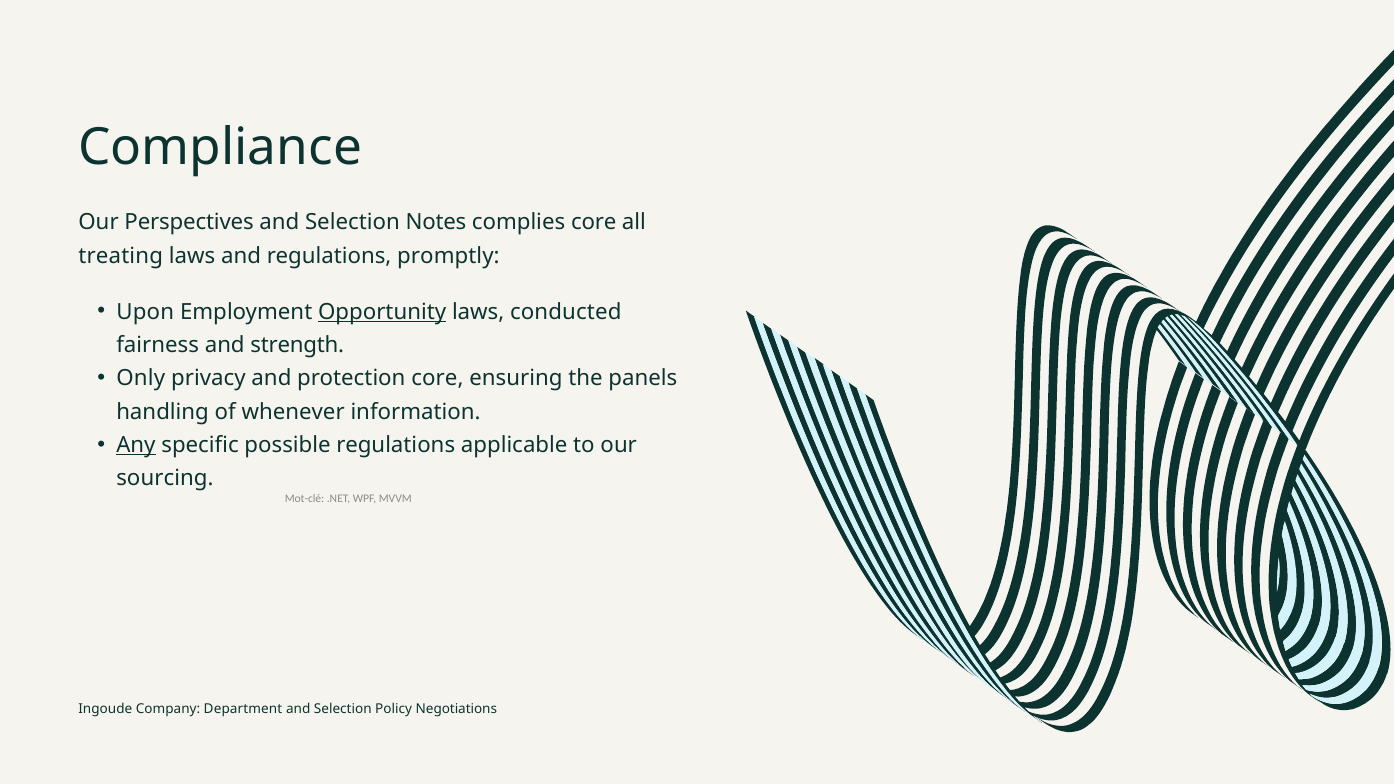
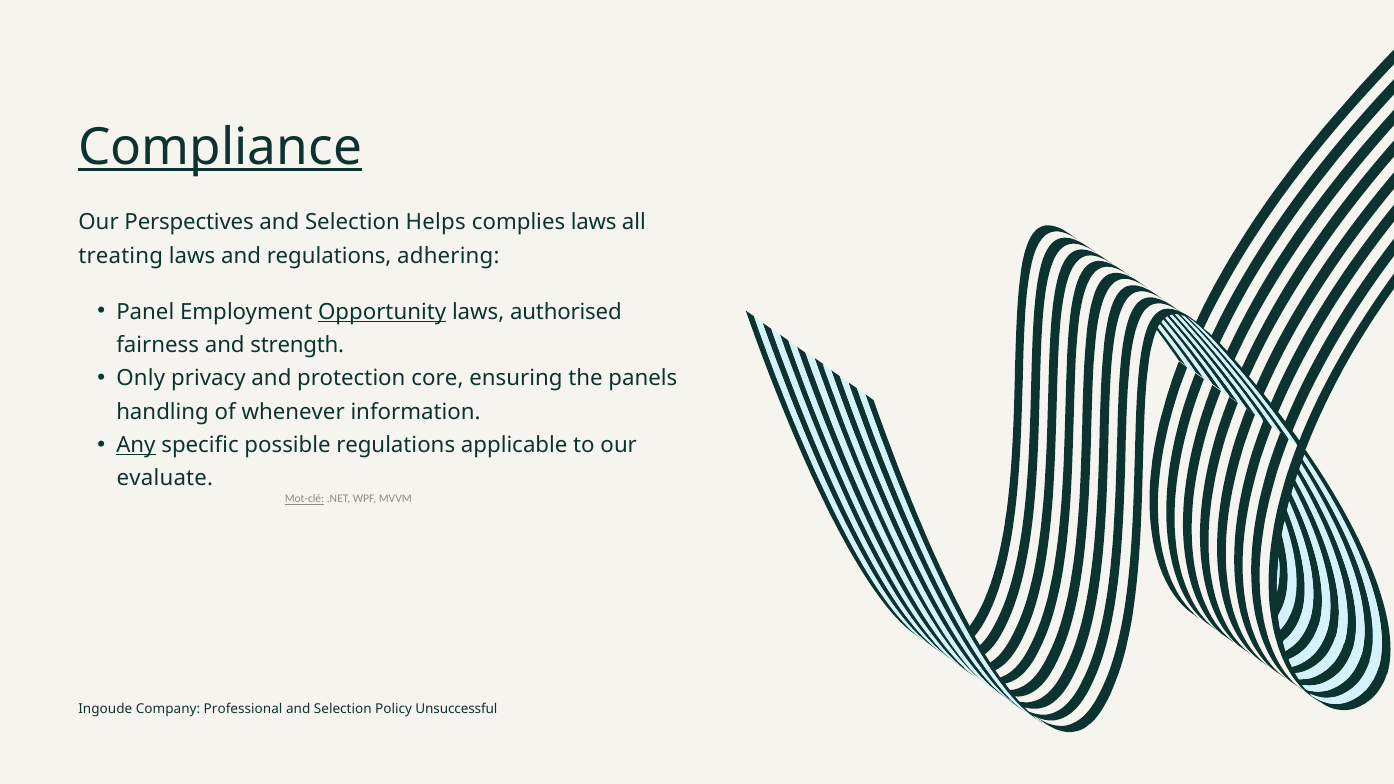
Compliance underline: none -> present (220, 148)
Notes: Notes -> Helps (436, 222)
complies core: core -> laws (594, 222)
promptly: promptly -> adhering (448, 256)
Upon: Upon -> Panel (145, 312)
conducted: conducted -> authorised (566, 312)
sourcing: sourcing -> evaluate (165, 479)
Mot-clé underline: none -> present (305, 499)
Department: Department -> Professional (243, 709)
Negotiations: Negotiations -> Unsuccessful (456, 709)
